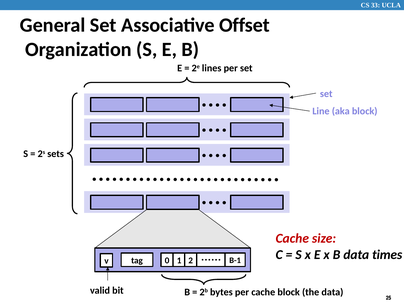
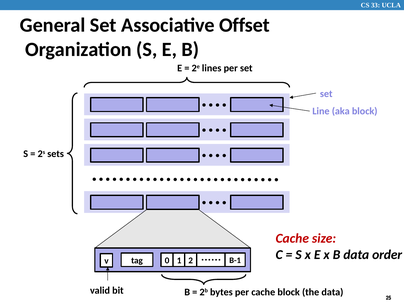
times: times -> order (387, 255)
